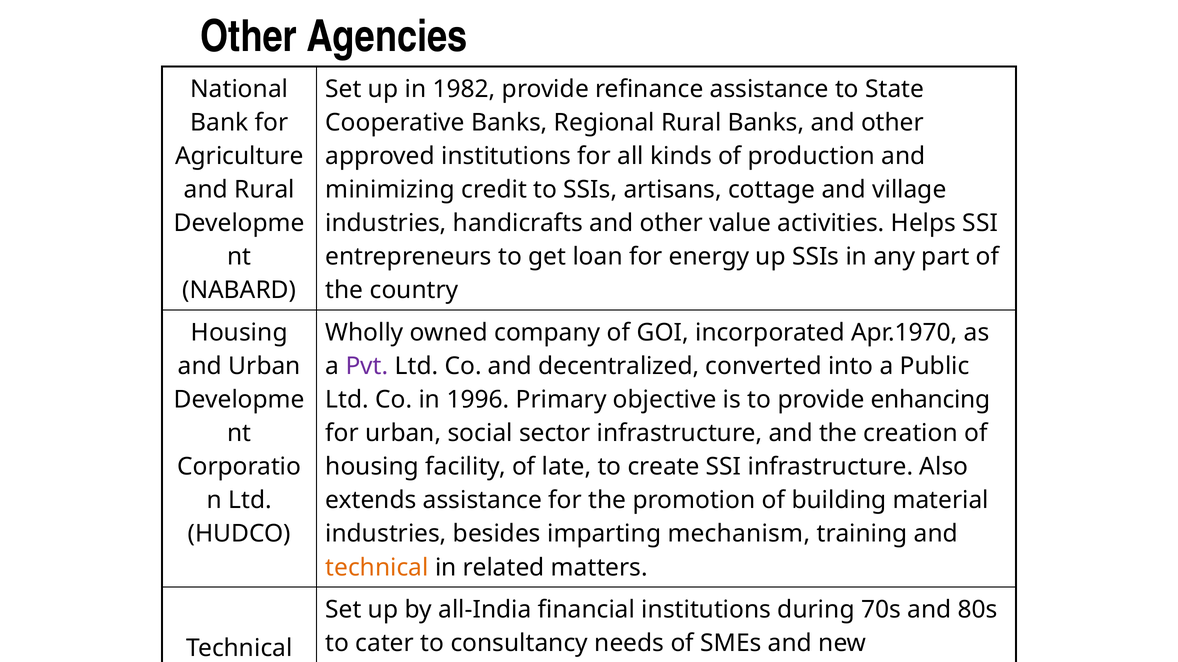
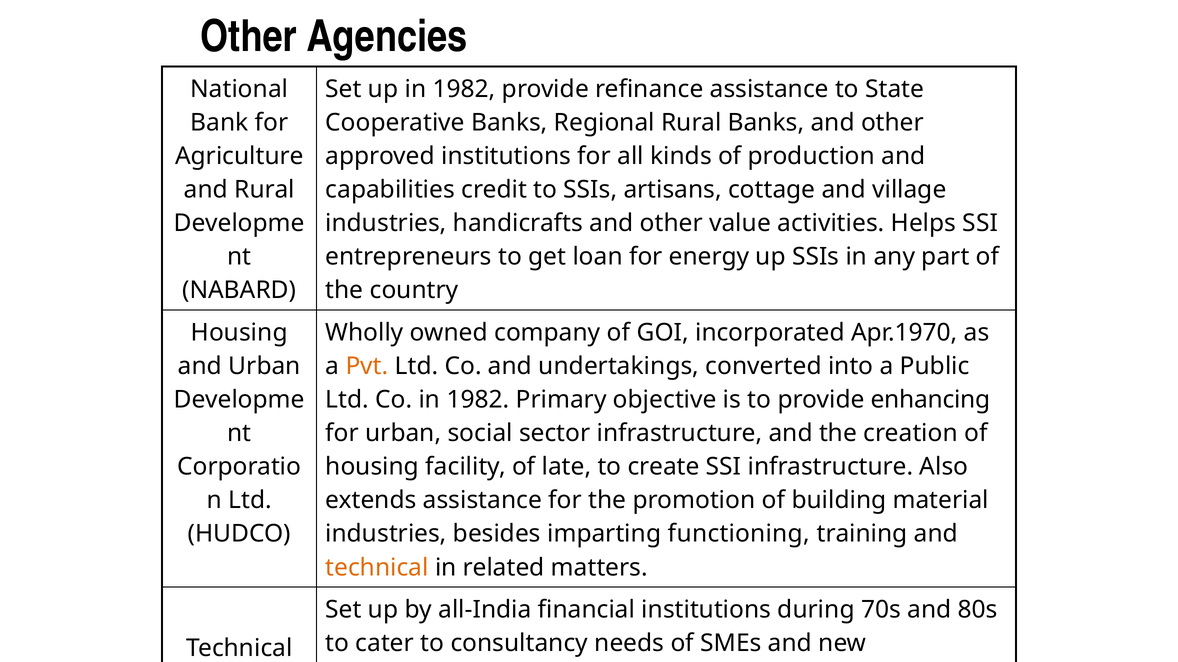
minimizing: minimizing -> capabilities (390, 190)
Pvt colour: purple -> orange (367, 367)
decentralized: decentralized -> undertakings (619, 367)
Co in 1996: 1996 -> 1982 (478, 400)
mechanism: mechanism -> functioning (739, 534)
